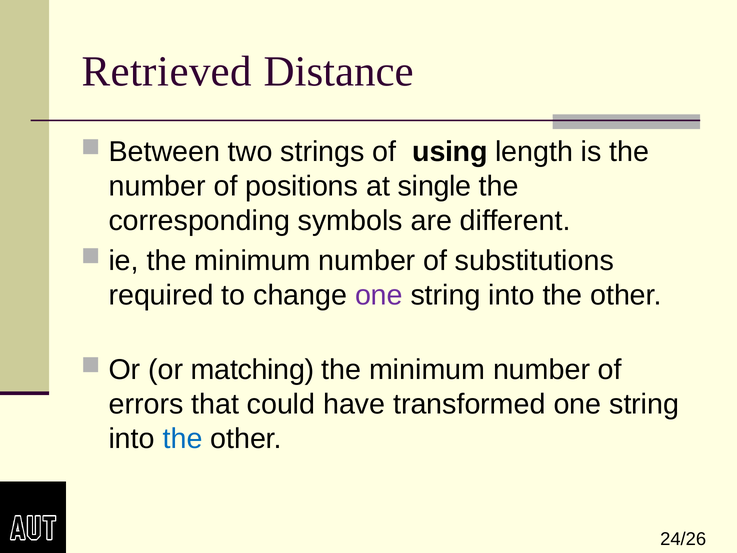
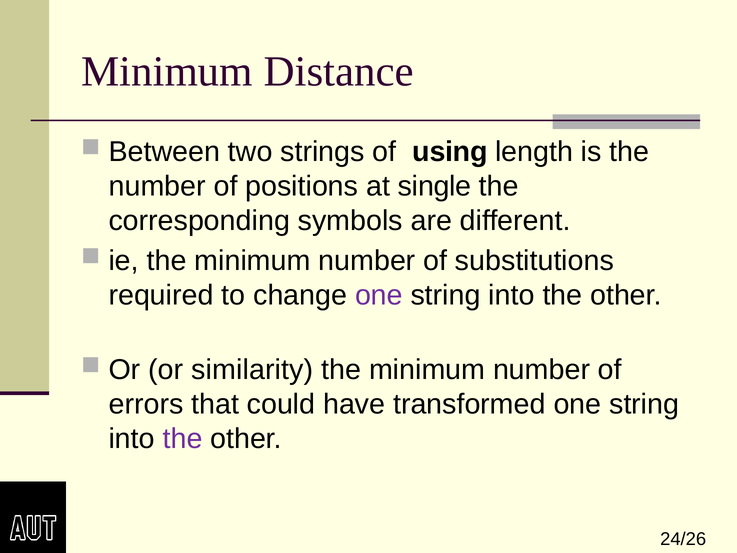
Retrieved: Retrieved -> Minimum (167, 71)
matching: matching -> similarity (252, 370)
the colour: blue -> purple (183, 439)
